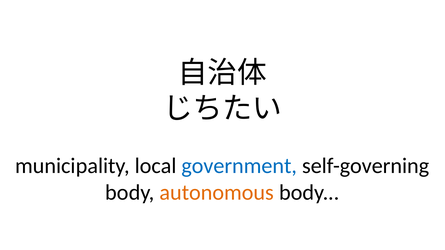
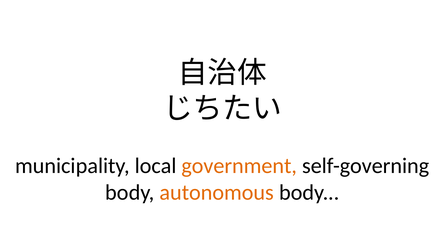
government colour: blue -> orange (239, 166)
